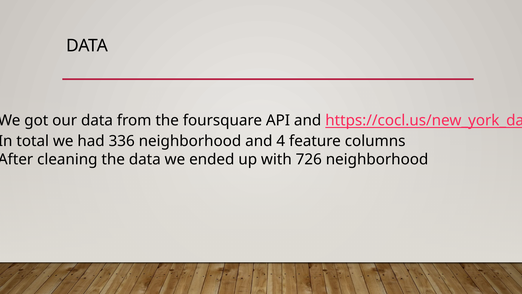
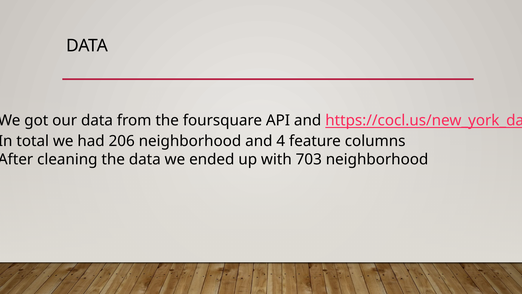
336: 336 -> 206 (122, 141)
726: 726 -> 703 (309, 159)
